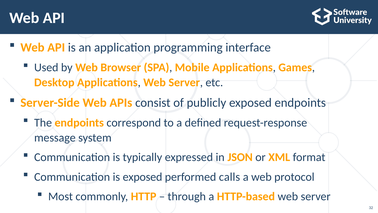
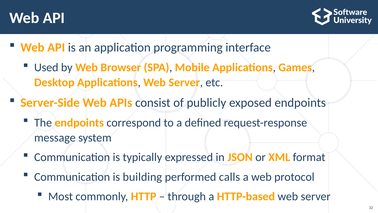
is exposed: exposed -> building (142, 177)
